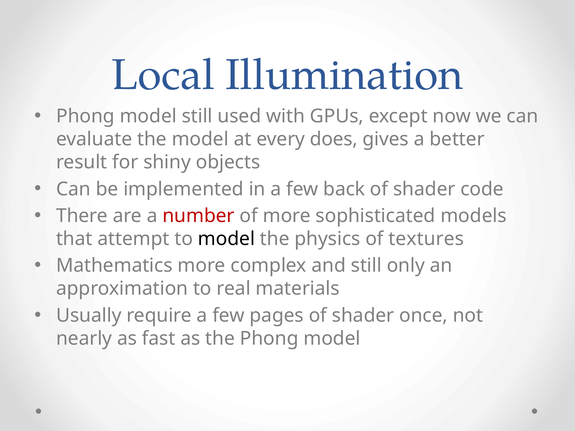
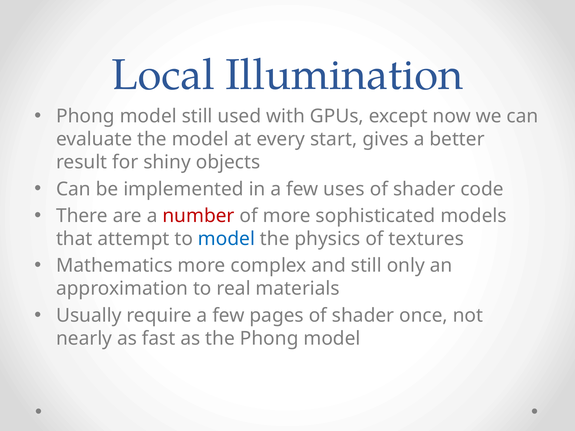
does: does -> start (334, 139)
back: back -> uses (344, 189)
model colour: black -> blue (226, 239)
